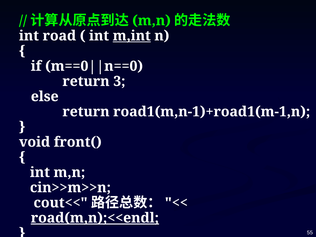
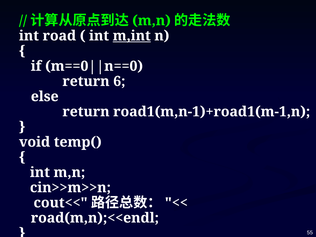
3: 3 -> 6 (119, 81)
front(: front( -> temp( (78, 142)
road(m,n);<<endl underline: present -> none (95, 218)
